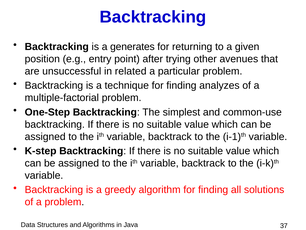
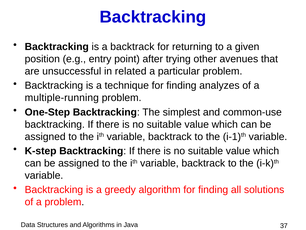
a generates: generates -> backtrack (132, 47)
multiple-factorial: multiple-factorial -> multiple-running (62, 98)
